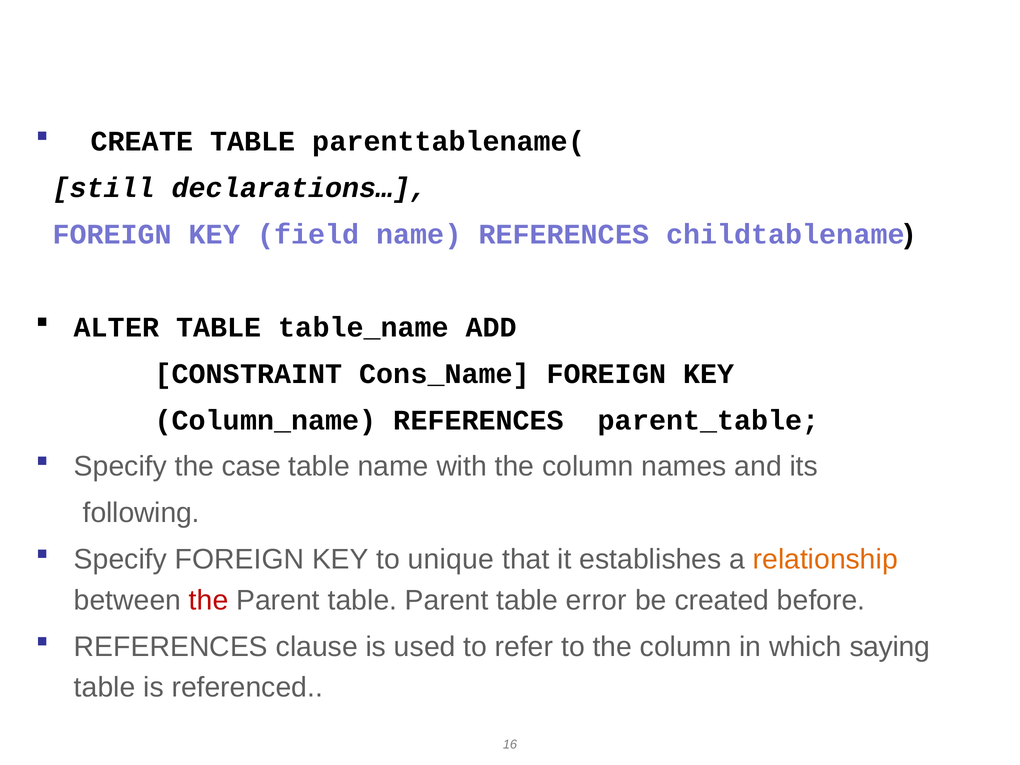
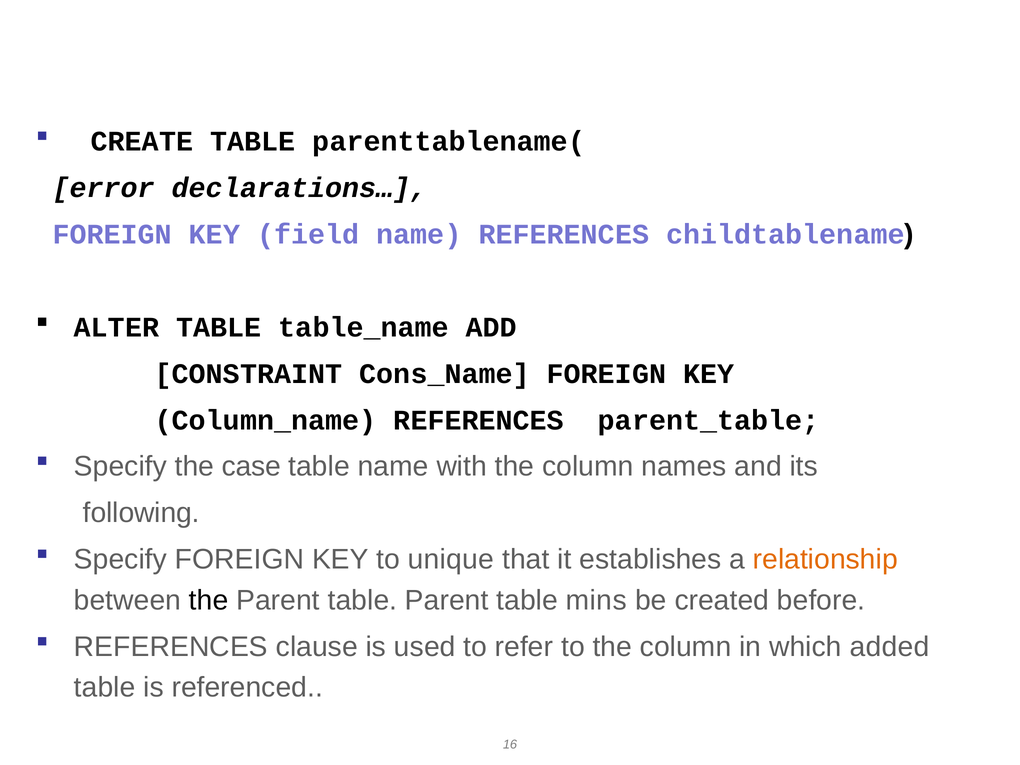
still: still -> error (104, 188)
the colour: red -> black (209, 600)
error: error -> mins (596, 600)
saying: saying -> added (890, 647)
